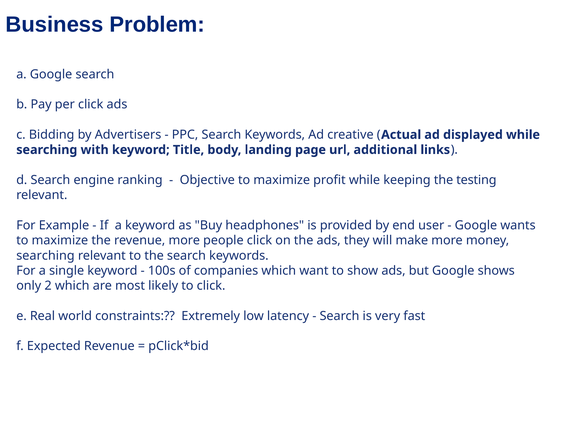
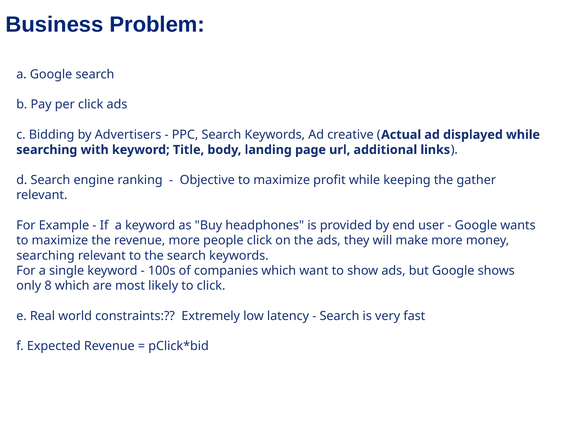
testing: testing -> gather (476, 180)
2: 2 -> 8 (48, 286)
